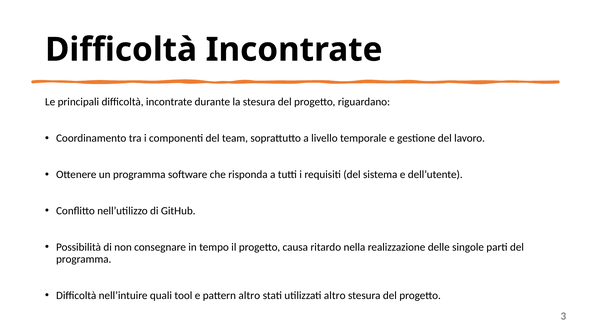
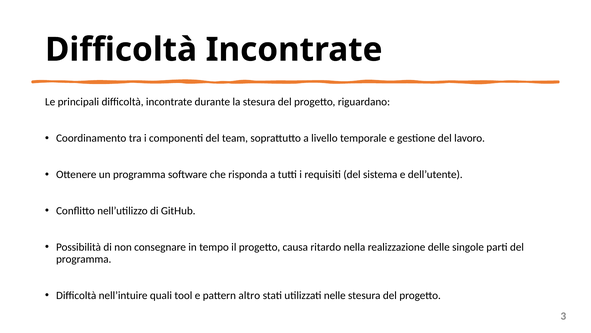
utilizzati altro: altro -> nelle (335, 295)
